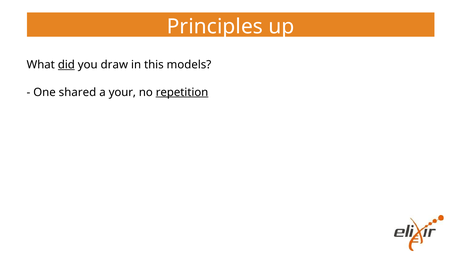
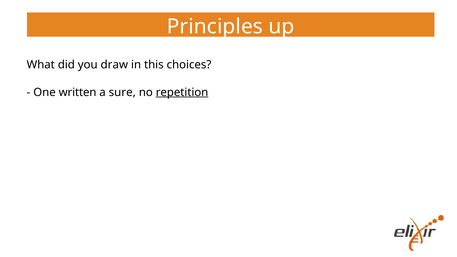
did underline: present -> none (66, 65)
models: models -> choices (189, 65)
shared: shared -> written (78, 92)
your: your -> sure (122, 92)
